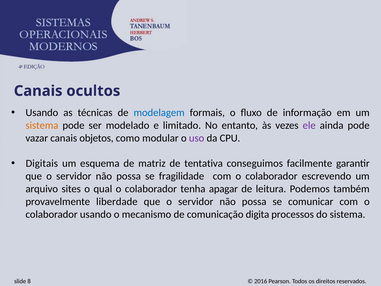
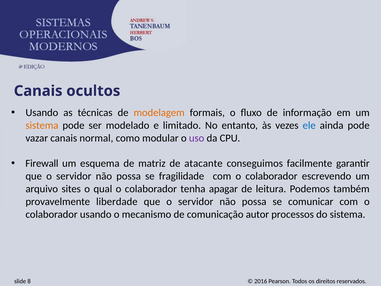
modelagem colour: blue -> orange (159, 113)
ele colour: purple -> blue (309, 125)
objetos: objetos -> normal (96, 138)
Digitais: Digitais -> Firewall (42, 163)
tentativa: tentativa -> atacante (203, 163)
digita: digita -> autor (257, 214)
